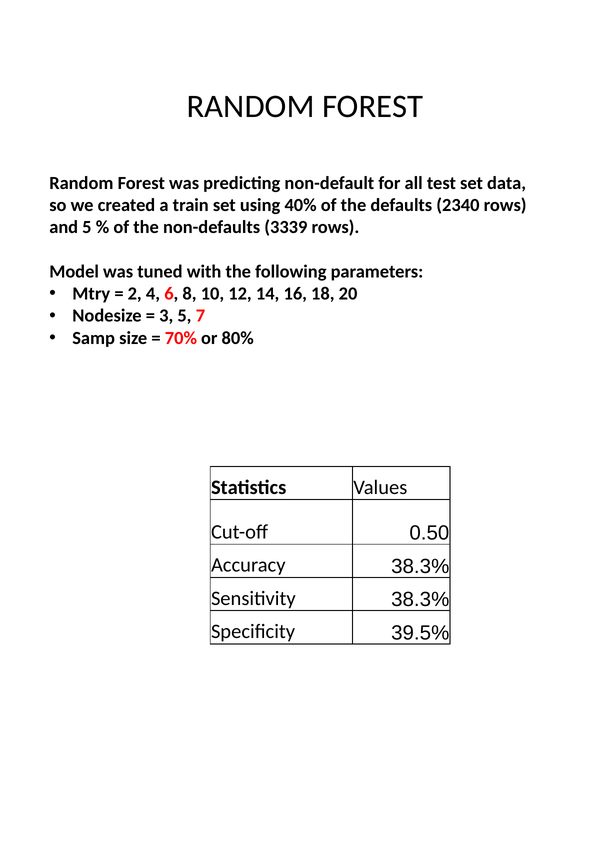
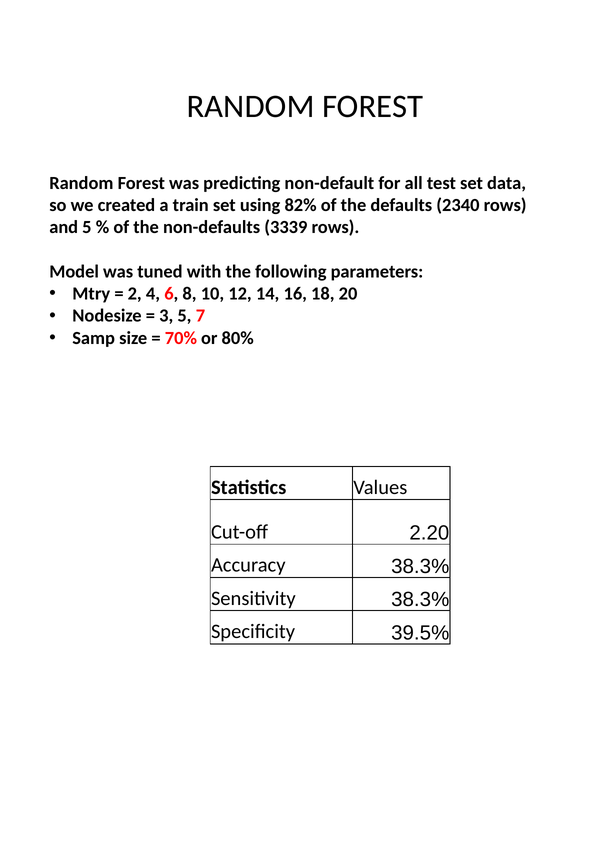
40%: 40% -> 82% (301, 205)
0.50: 0.50 -> 2.20 (429, 533)
